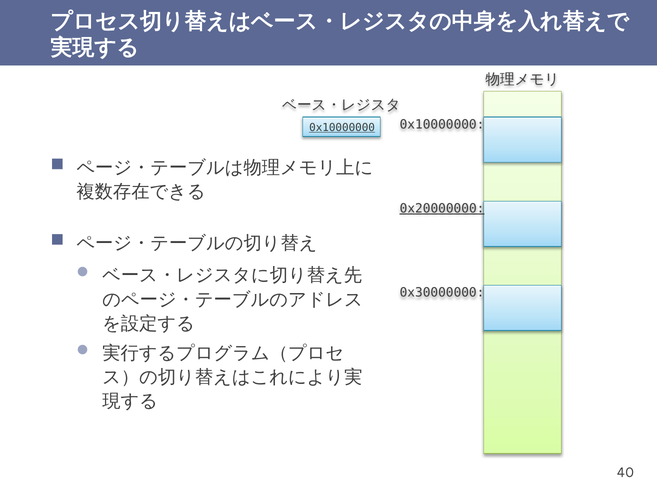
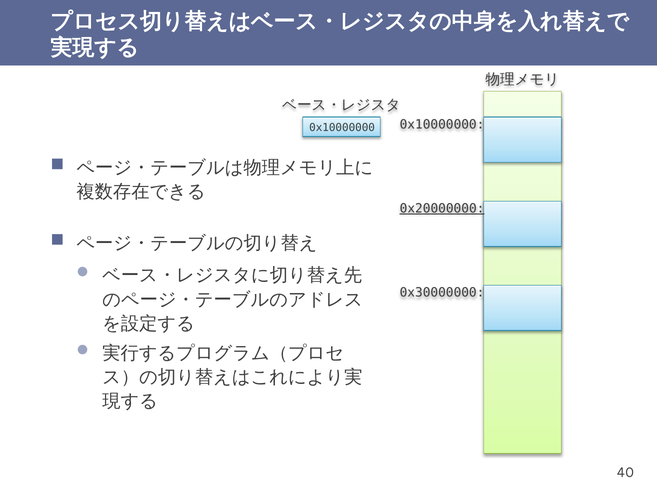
0x10000000 underline: present -> none (342, 127)
